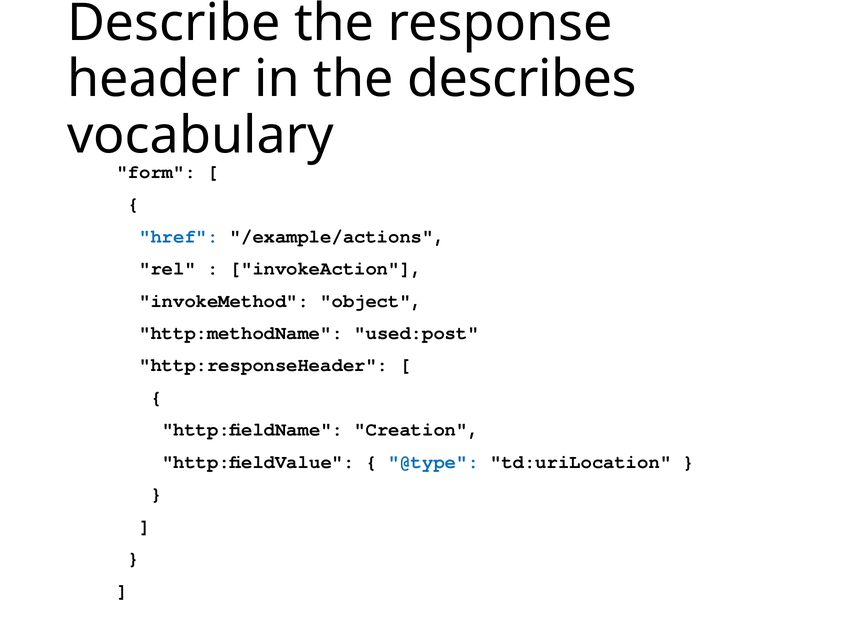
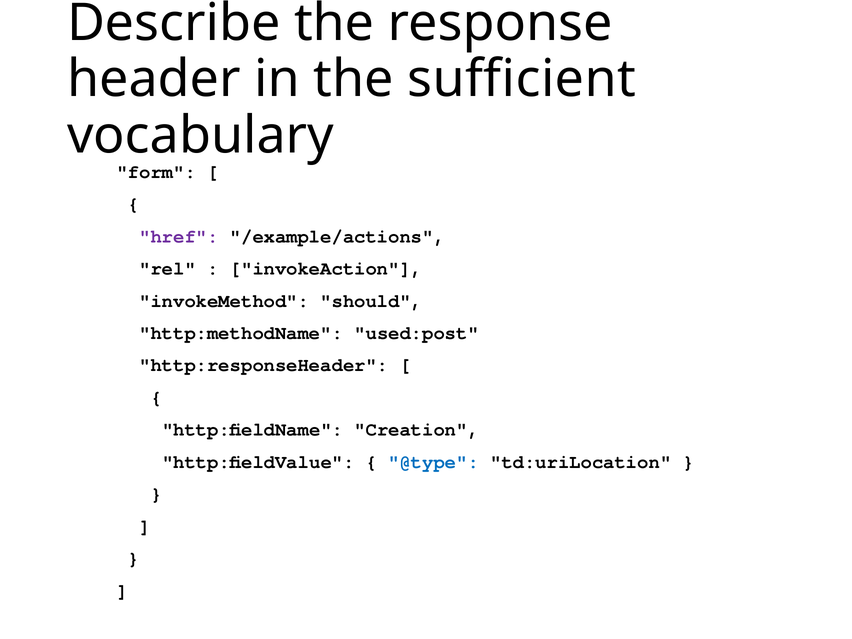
describes: describes -> sufficient (522, 79)
href colour: blue -> purple (179, 236)
object: object -> should (371, 301)
